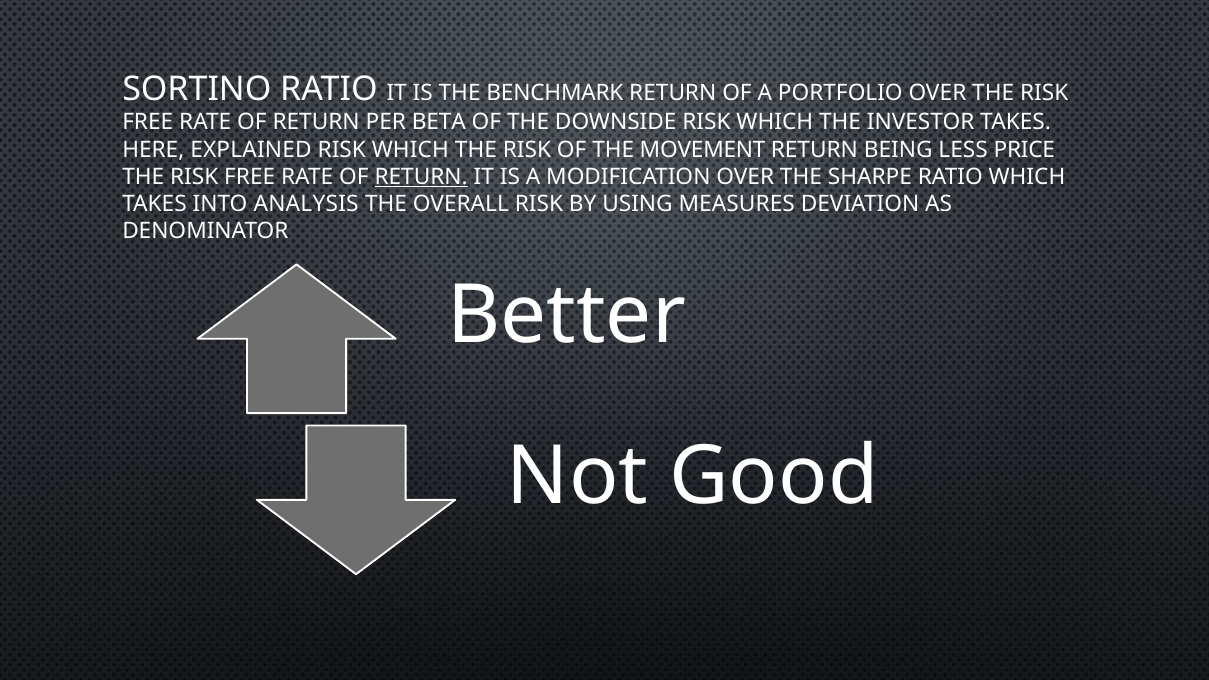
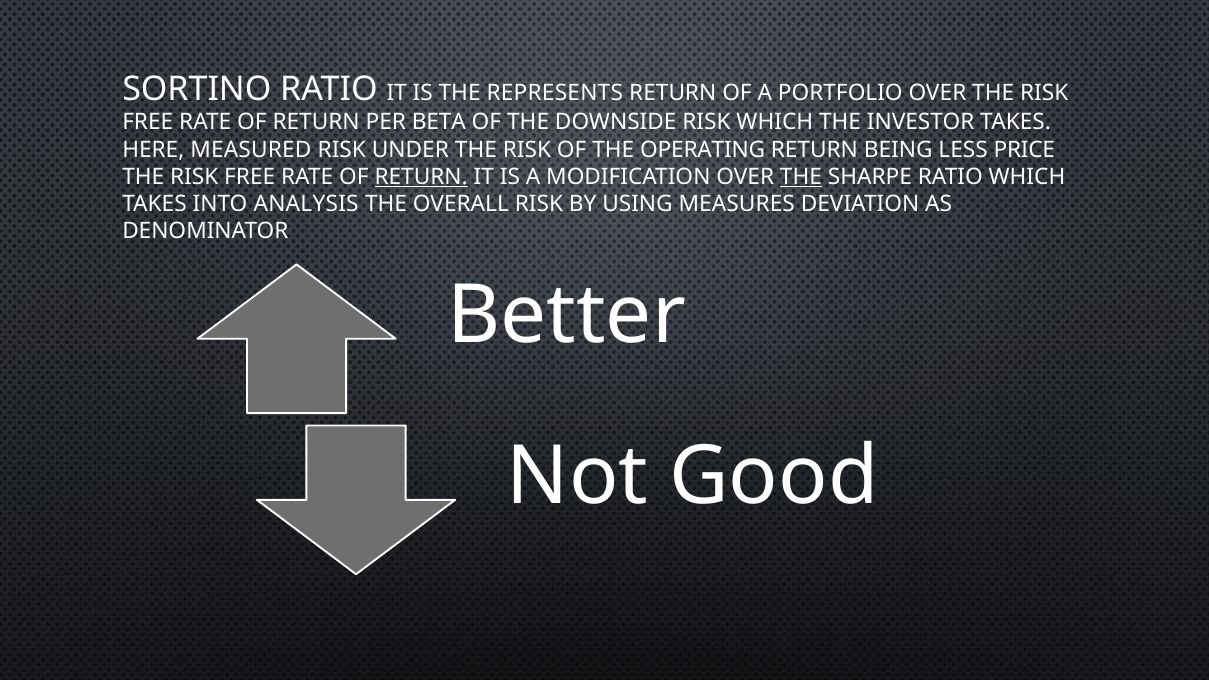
BENCHMARK: BENCHMARK -> REPRESENTS (555, 93)
EXPLAINED: EXPLAINED -> MEASURED (251, 150)
WHICH: WHICH -> UNDER (410, 150)
MOVEMENT: MOVEMENT -> OPERATING (703, 150)
THE underline: none -> present (801, 177)
